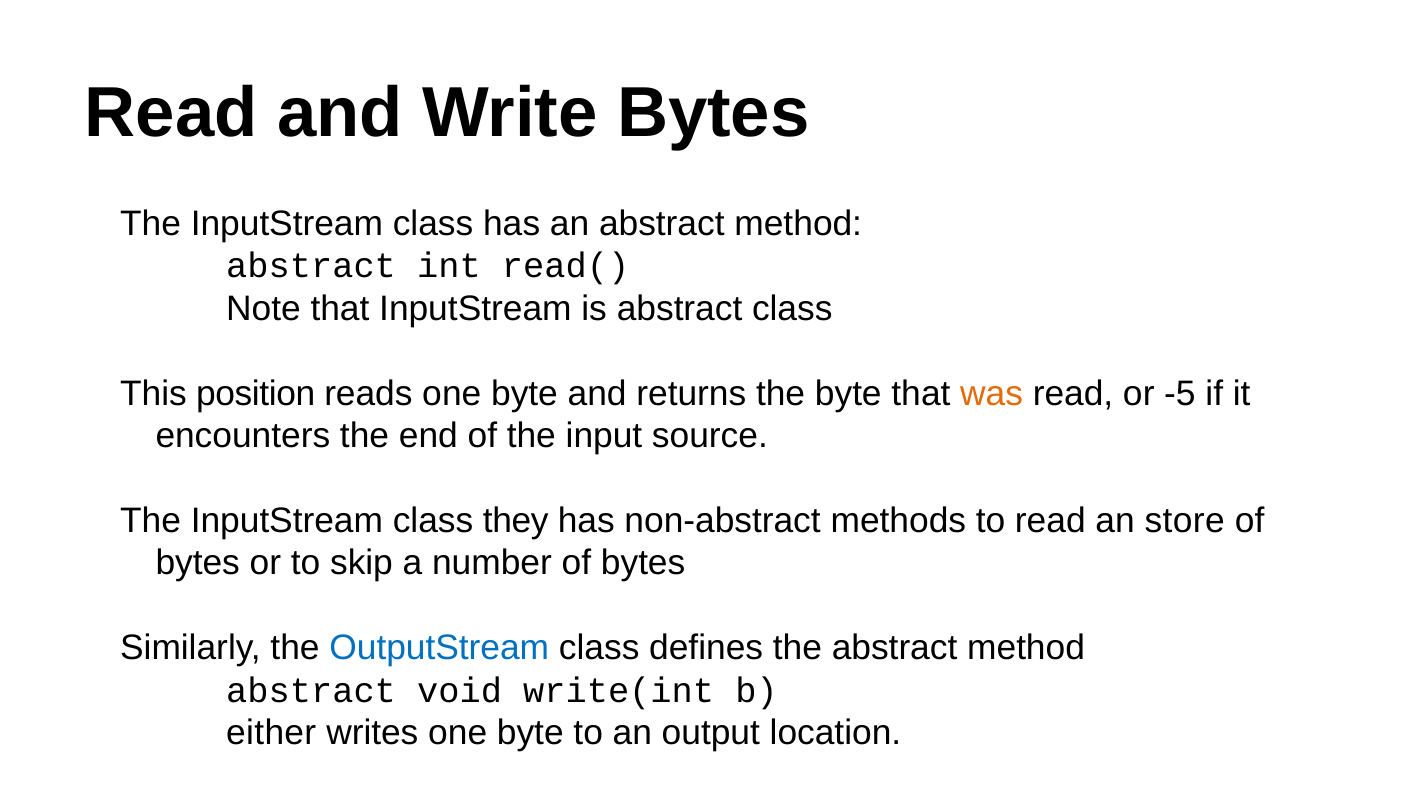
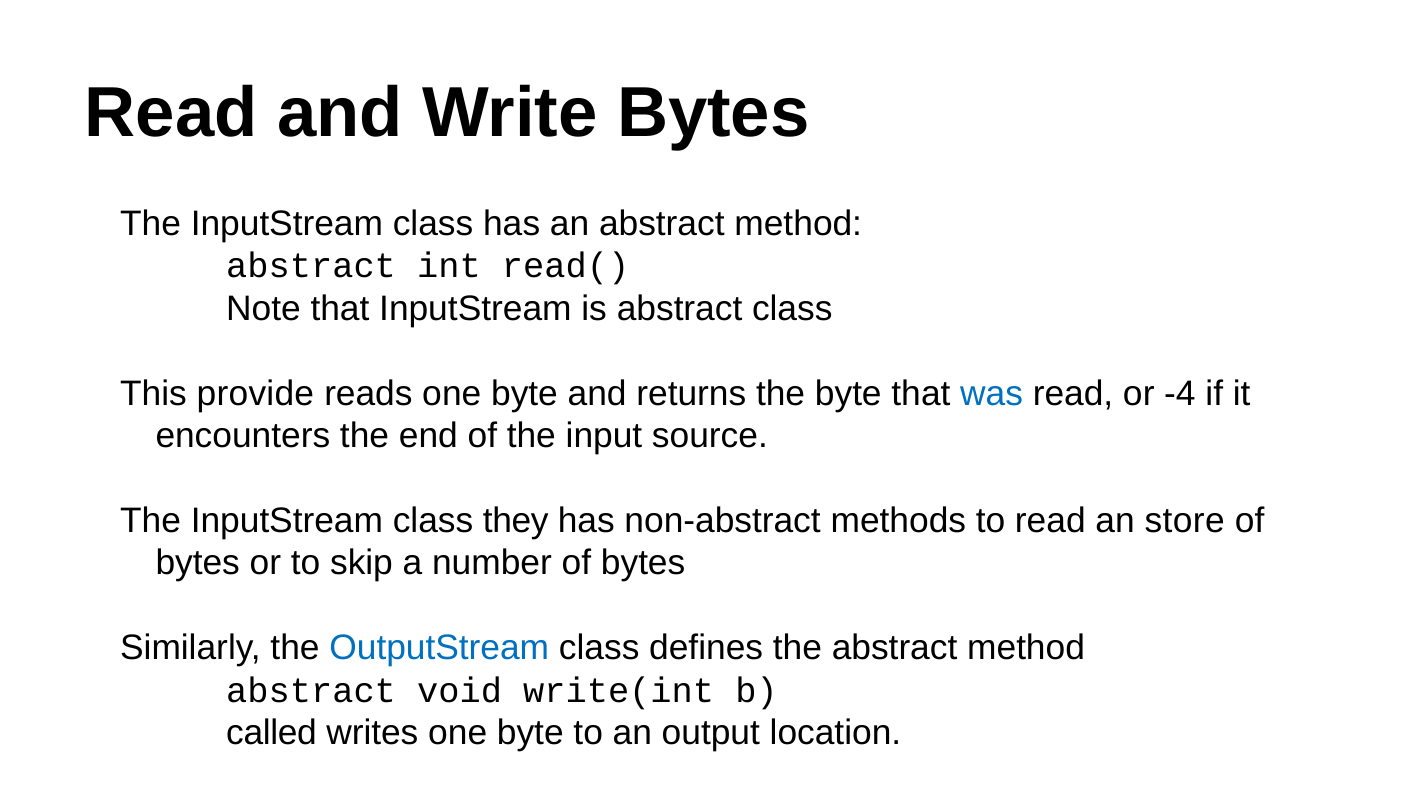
position: position -> provide (255, 393)
was colour: orange -> blue (992, 393)
-5: -5 -> -4 (1180, 393)
either: either -> called (272, 732)
